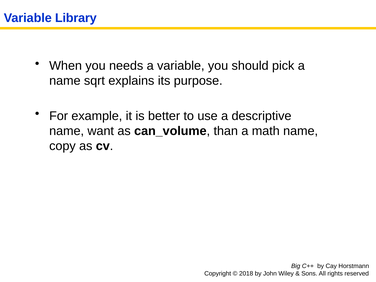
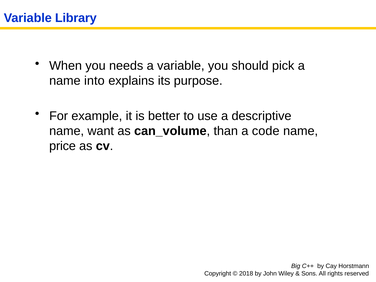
sqrt: sqrt -> into (94, 81)
math: math -> code (266, 131)
copy: copy -> price (63, 146)
